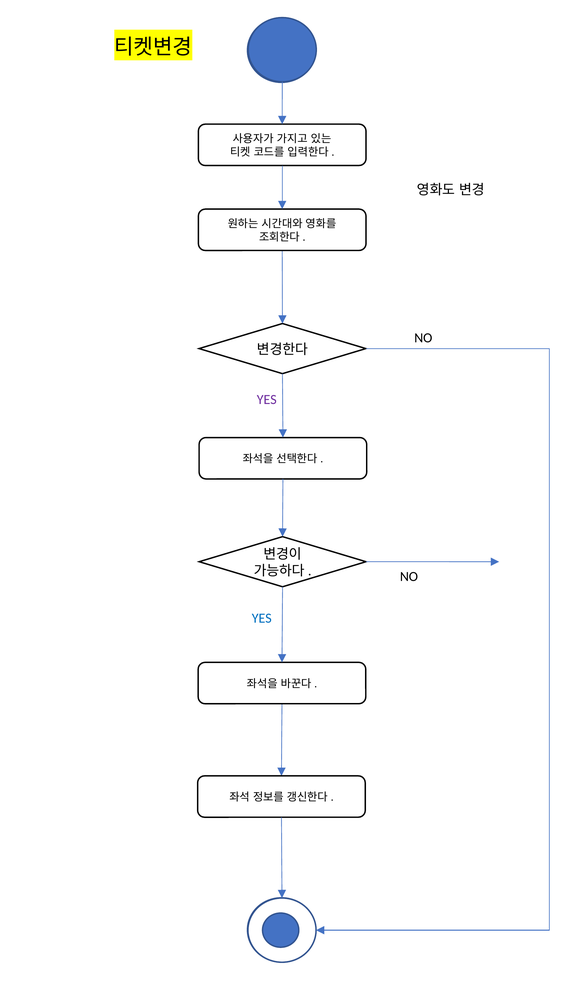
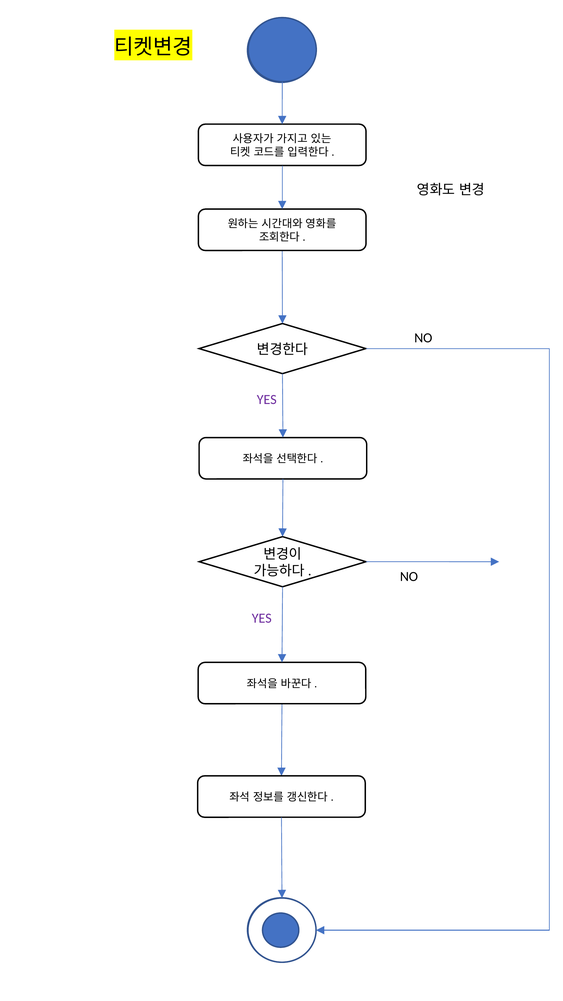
YES colour: blue -> purple (262, 618)
